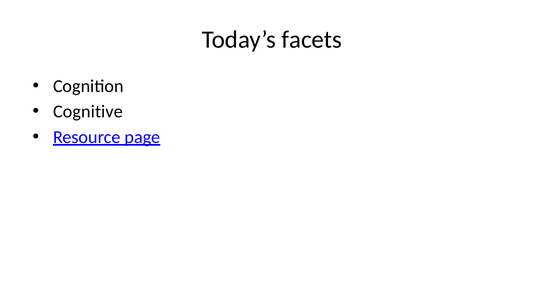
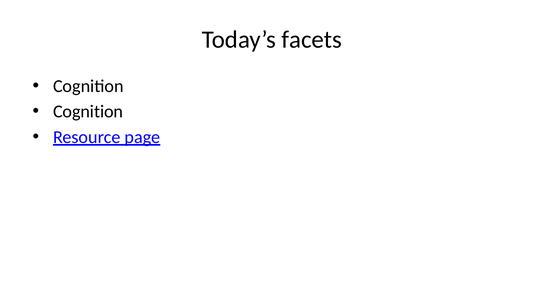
Cognitive: Cognitive -> Cognition (88, 112)
